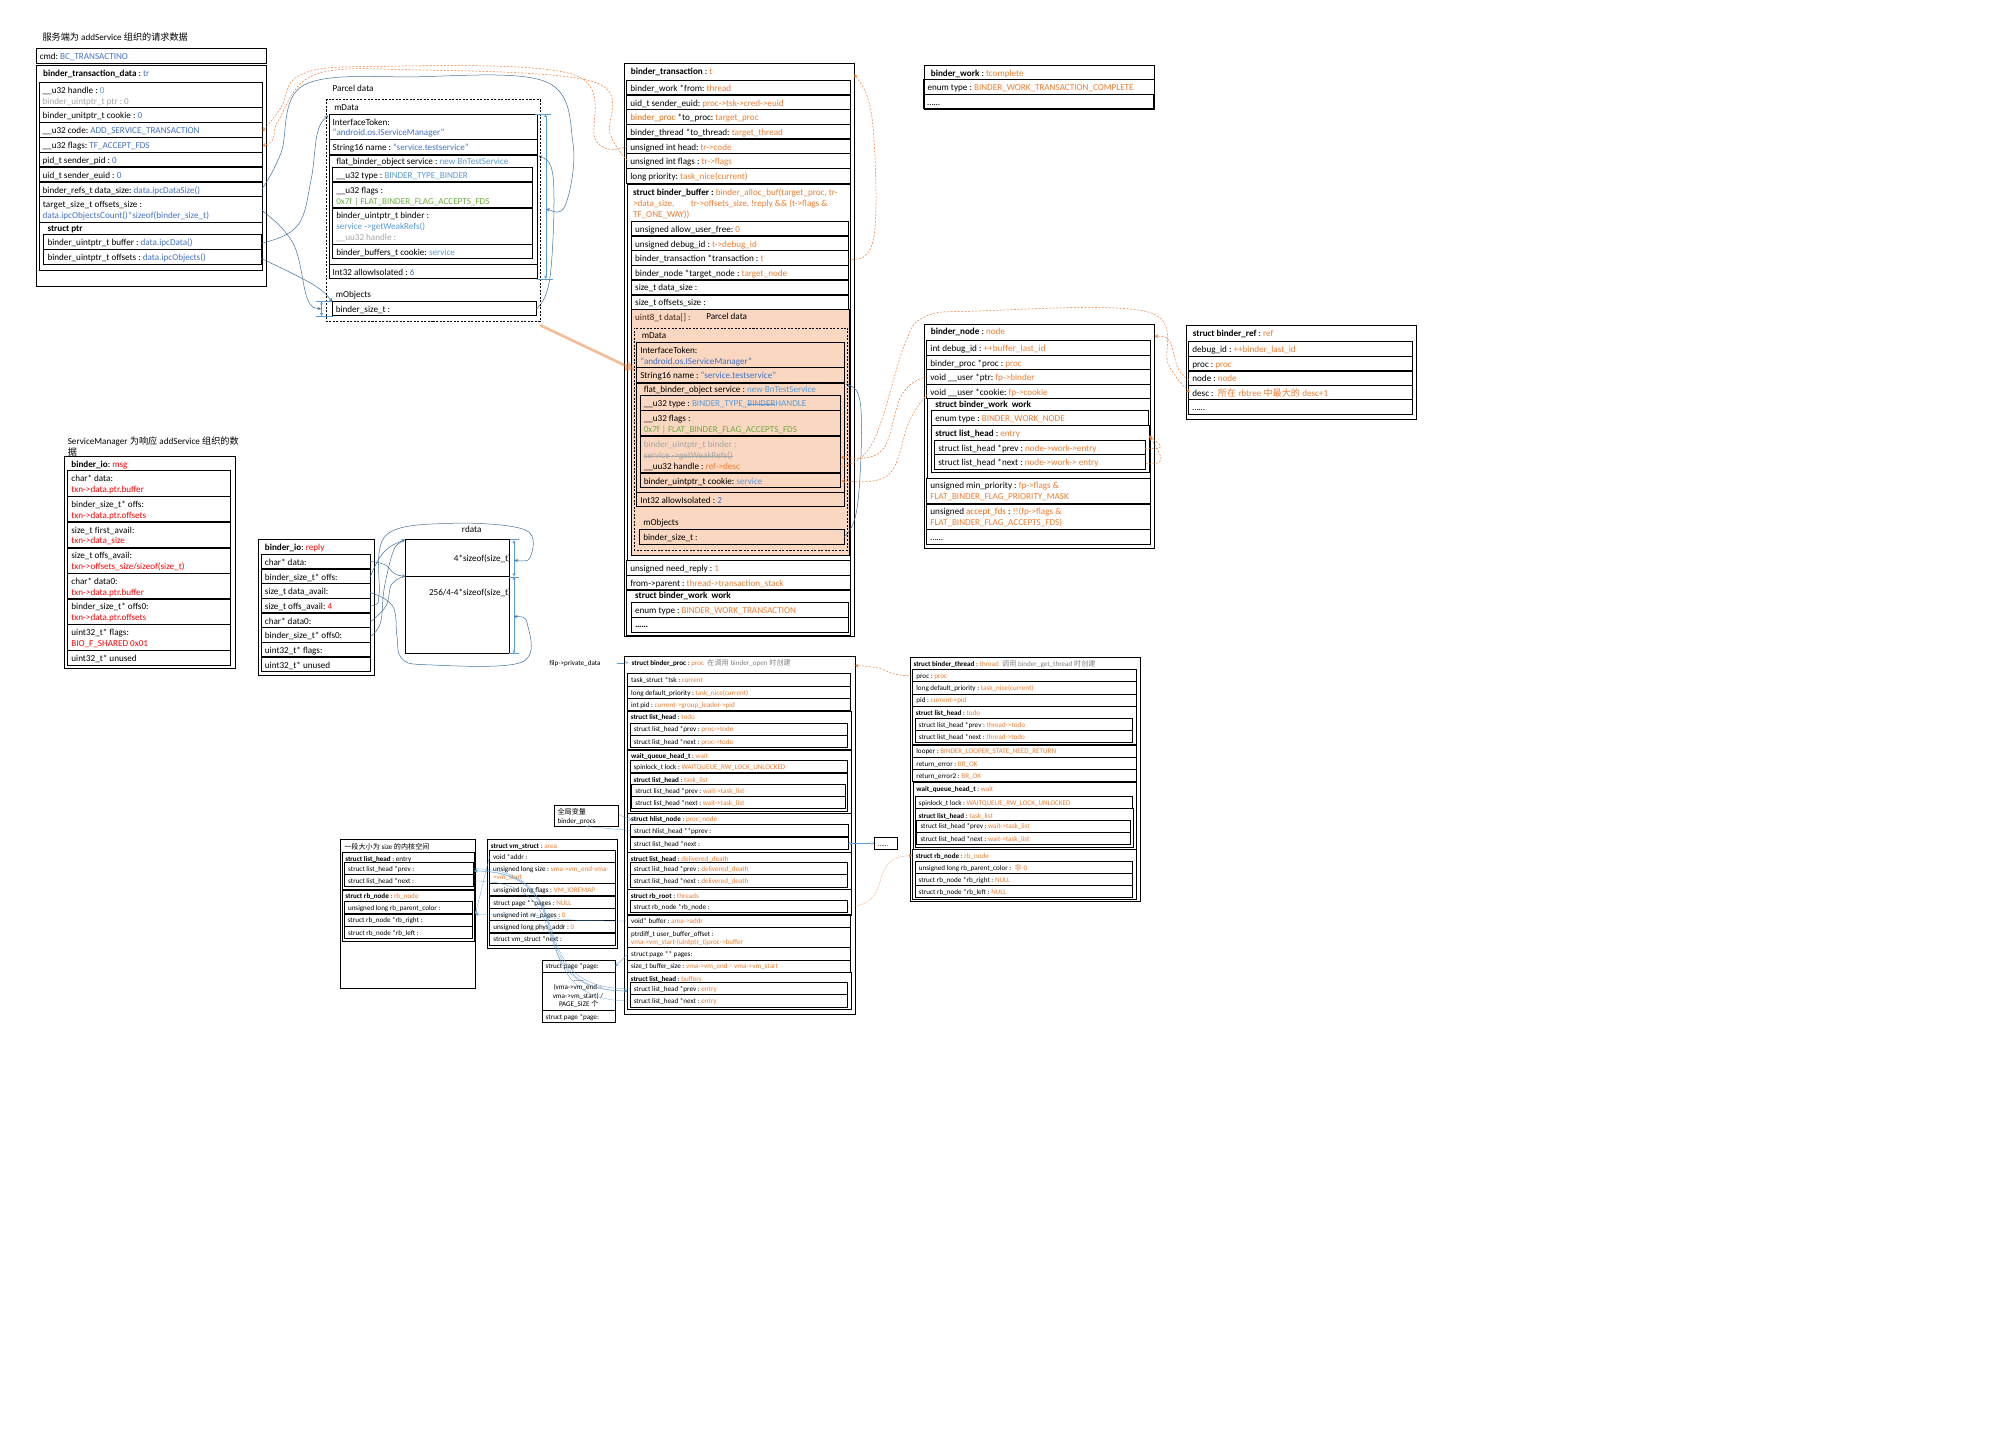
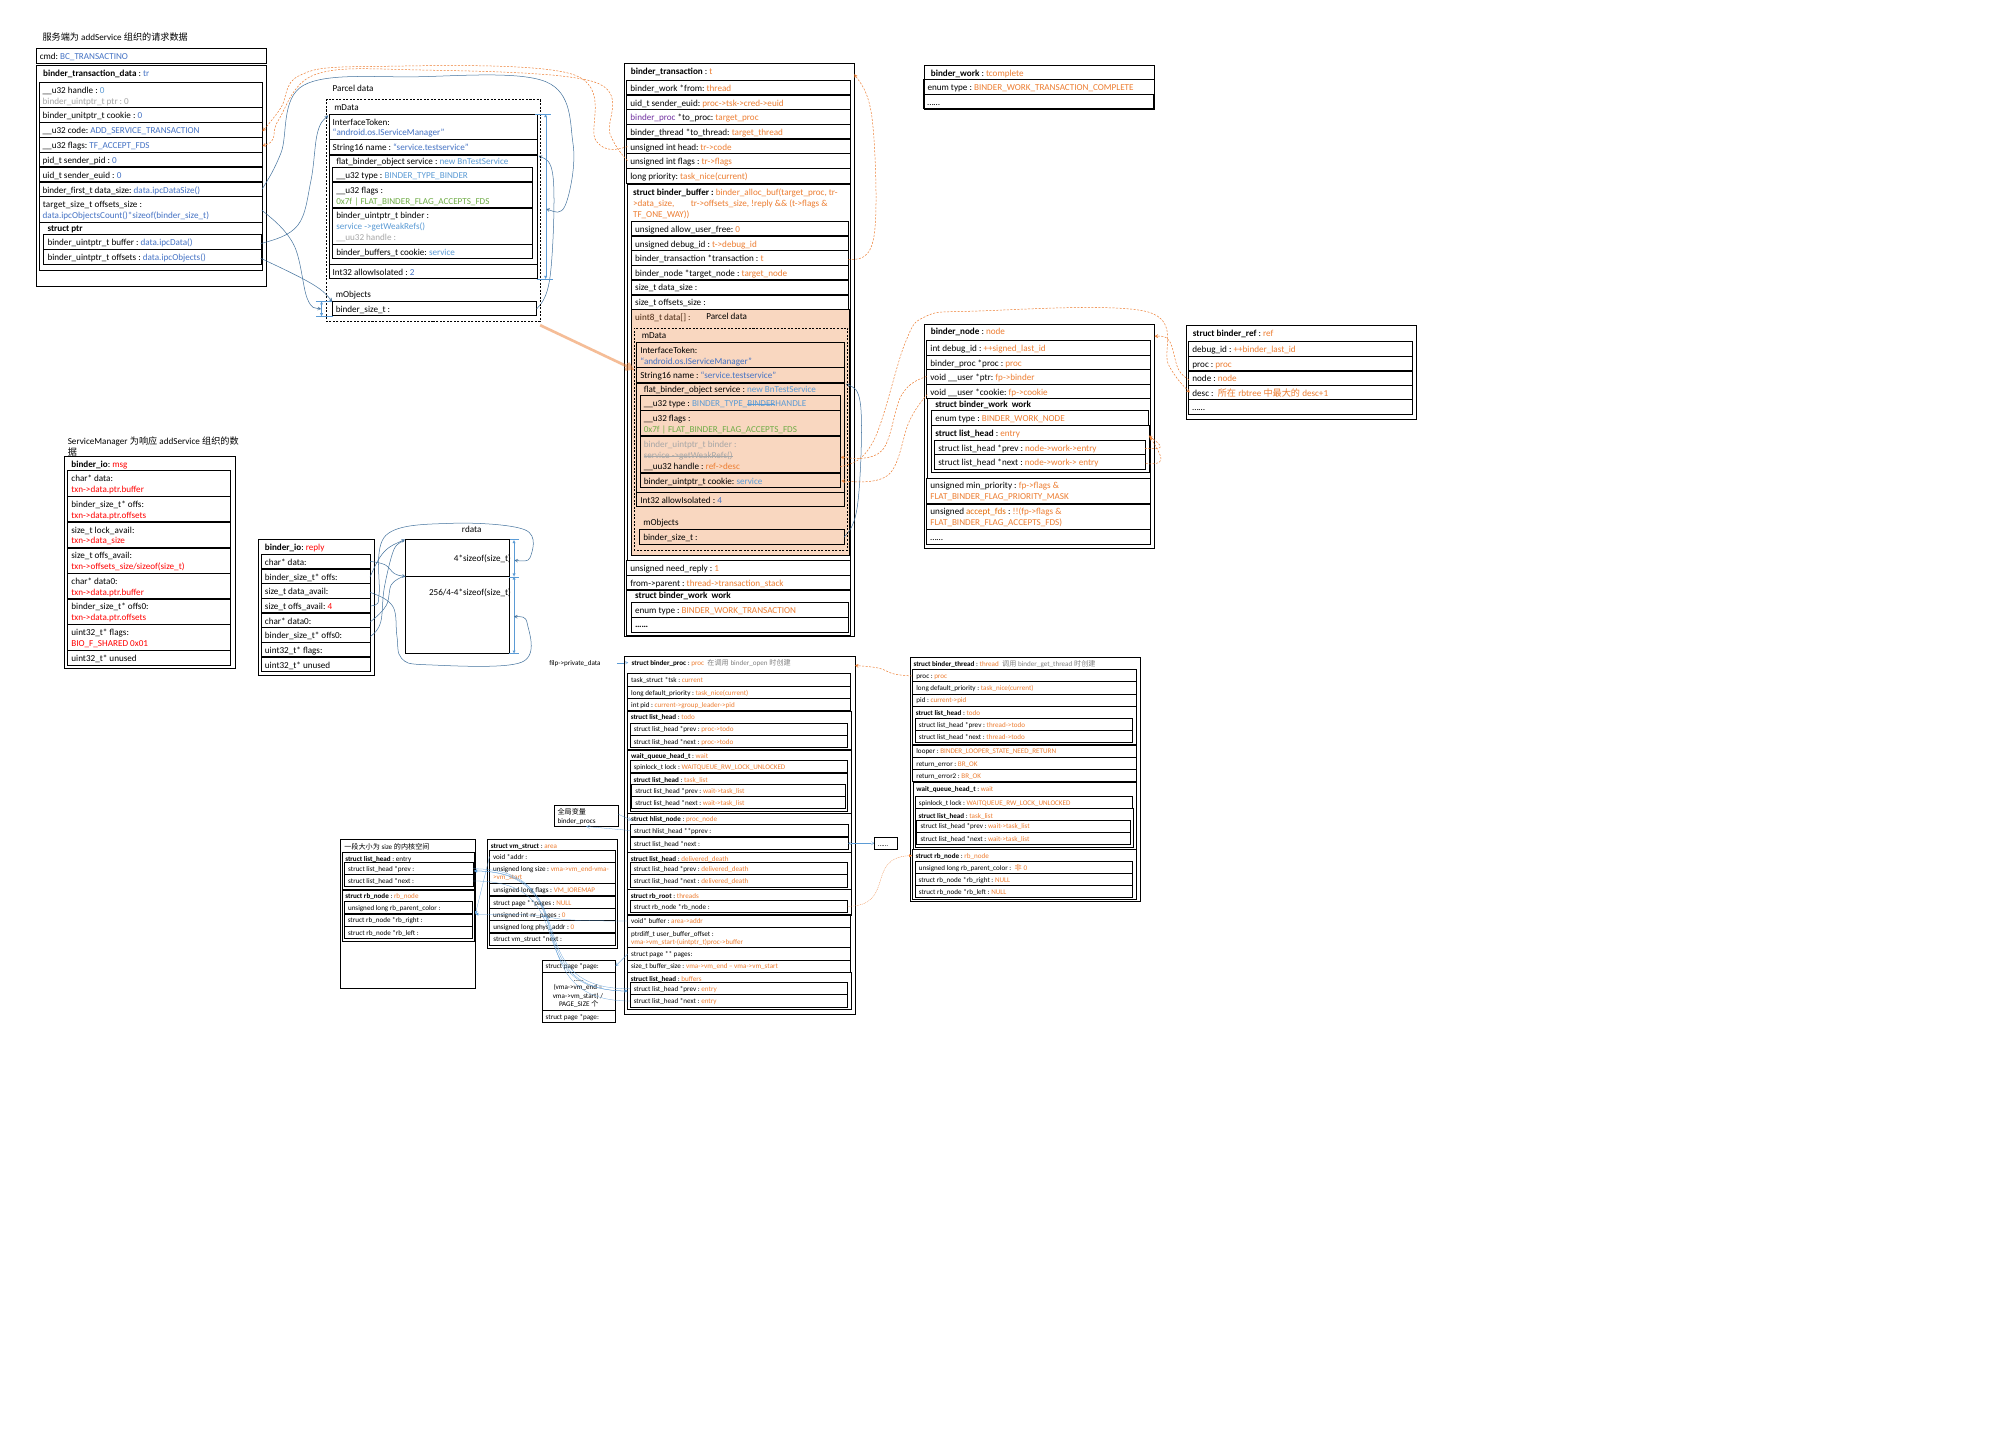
binder_proc colour: orange -> purple (653, 118)
binder_refs_t: binder_refs_t -> binder_first_t (68, 190)
6: 6 -> 2 (412, 272)
++buffer_last_id: ++buffer_last_id -> ++signed_last_id (1015, 349)
2: 2 -> 4 (720, 500)
first_avail: first_avail -> lock_avail (115, 530)
